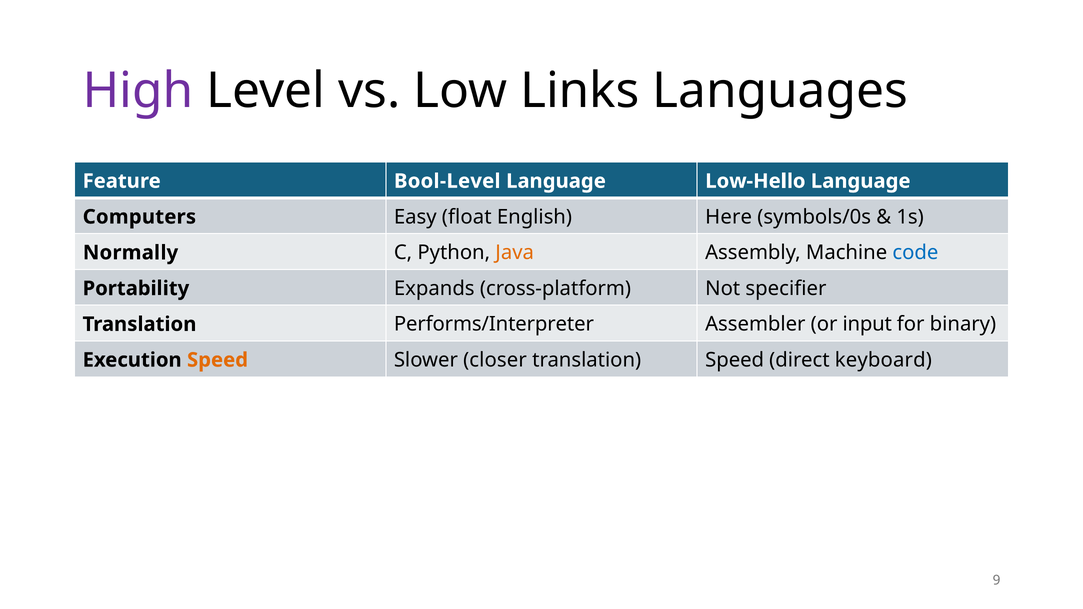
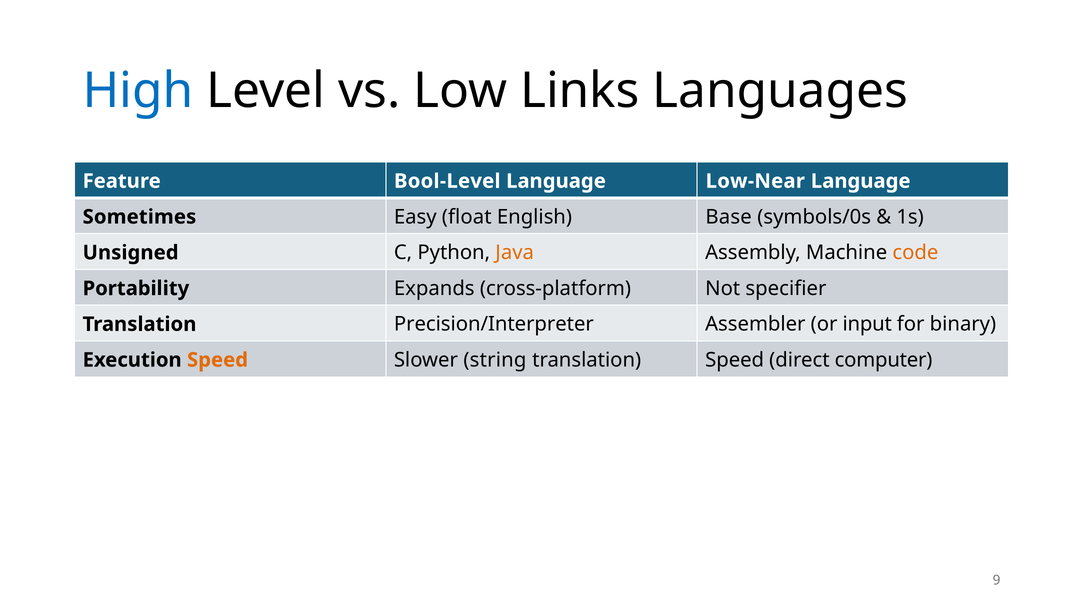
High colour: purple -> blue (138, 91)
Low-Hello: Low-Hello -> Low-Near (755, 181)
Computers: Computers -> Sometimes (139, 217)
Here: Here -> Base (729, 217)
Normally: Normally -> Unsigned (131, 253)
code colour: blue -> orange (915, 253)
Performs/Interpreter: Performs/Interpreter -> Precision/Interpreter (494, 324)
closer: closer -> string (495, 360)
keyboard: keyboard -> computer (884, 360)
